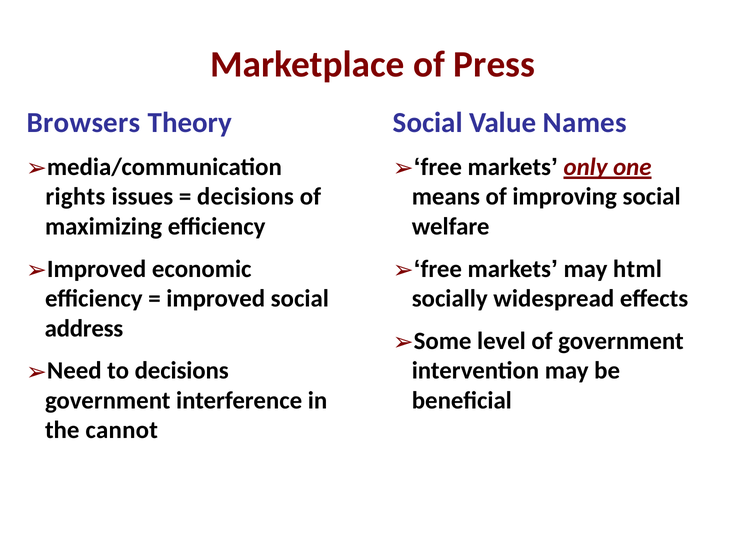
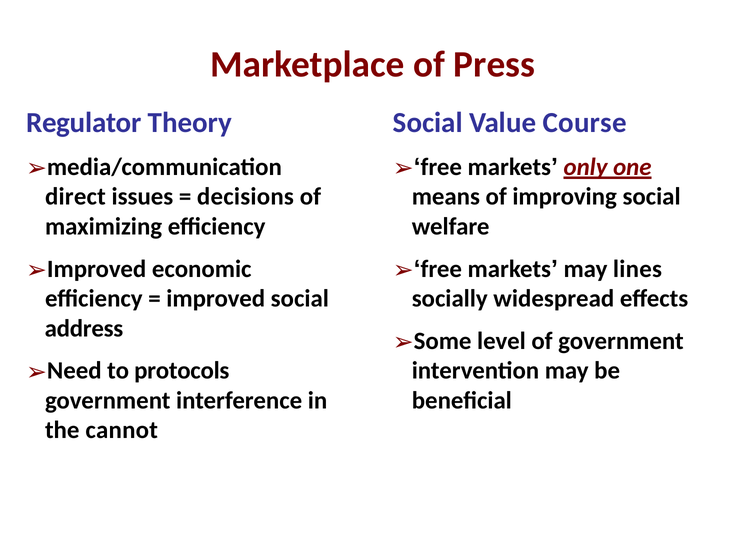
Browsers: Browsers -> Regulator (84, 123)
Names: Names -> Course (585, 123)
rights: rights -> direct (75, 197)
html: html -> lines (637, 269)
to decisions: decisions -> protocols (182, 371)
